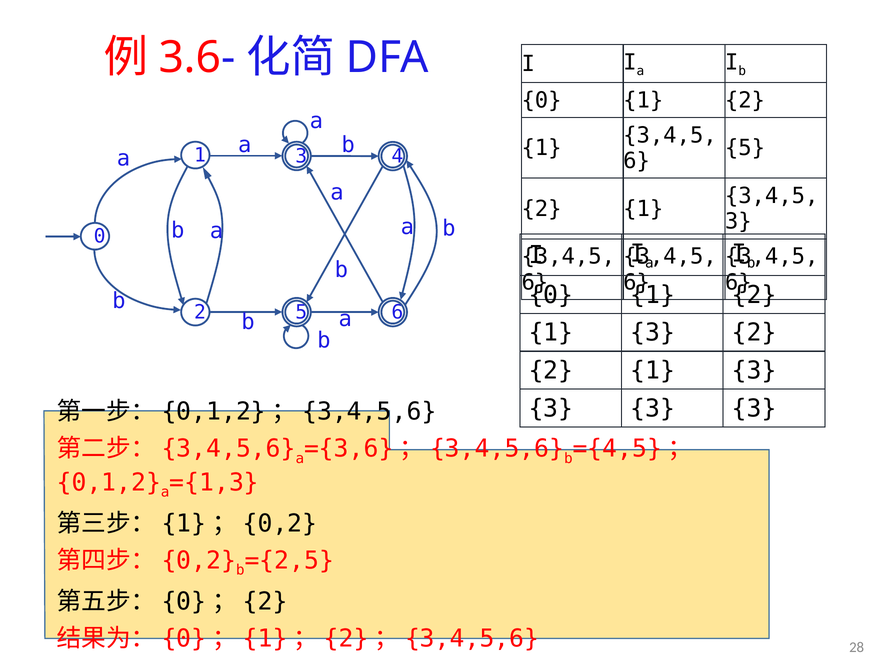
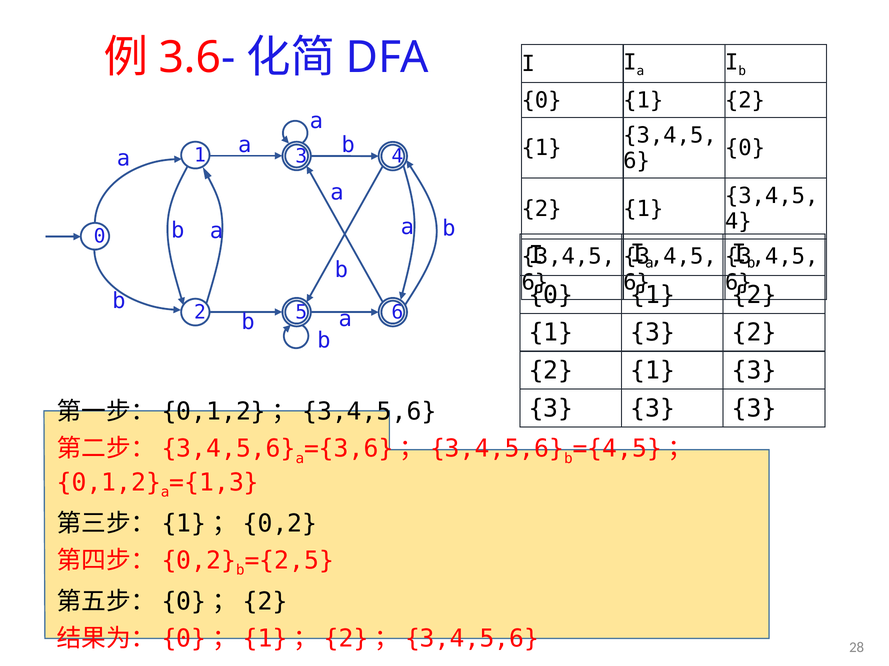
5: 5 -> 0 (745, 148)
3: 3 -> 4 (738, 222)
